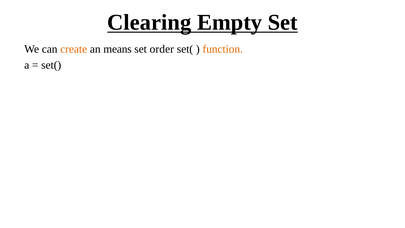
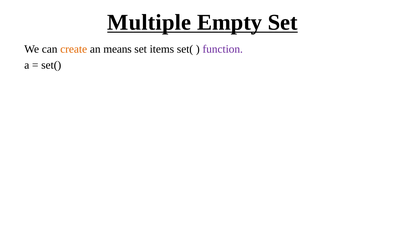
Clearing: Clearing -> Multiple (149, 22)
order: order -> items (162, 49)
function colour: orange -> purple (223, 49)
